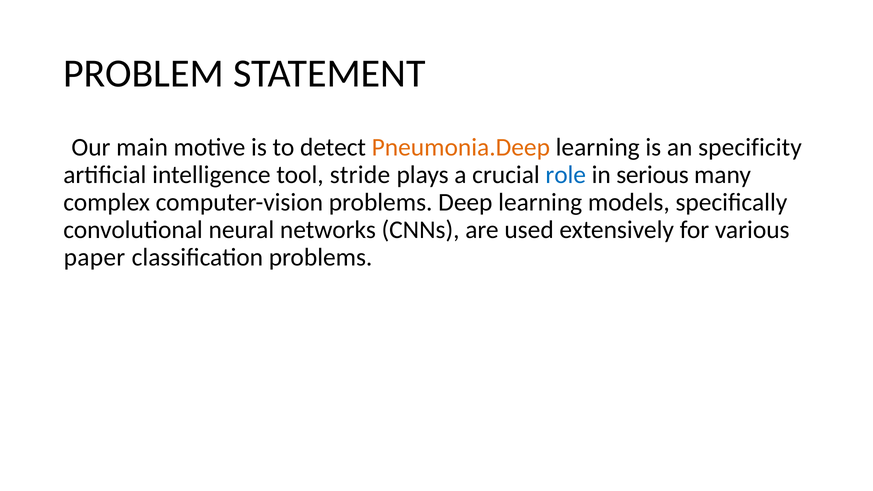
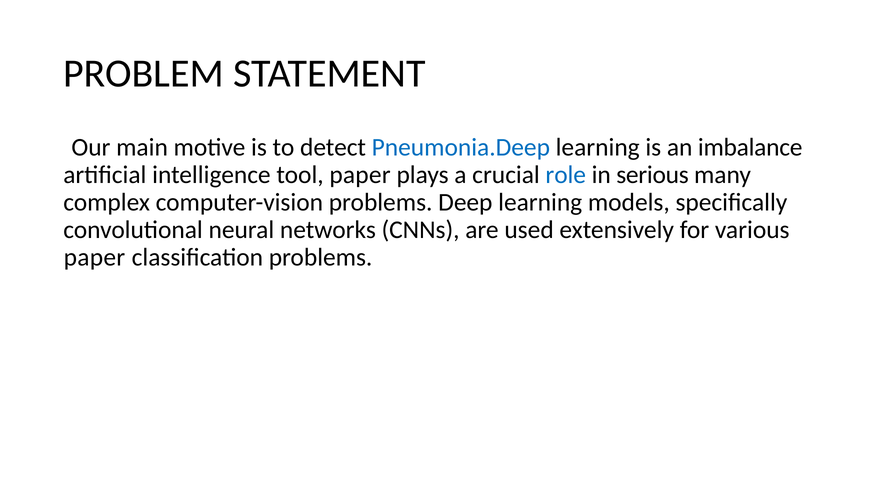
Pneumonia.Deep colour: orange -> blue (461, 148)
specificity: specificity -> imbalance (750, 148)
tool stride: stride -> paper (360, 175)
